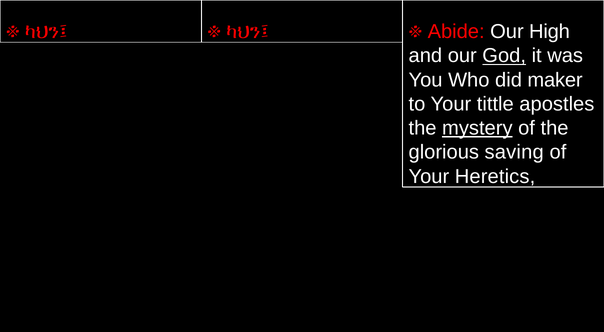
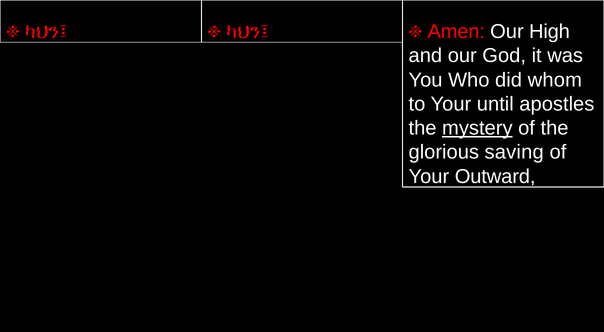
Abide: Abide -> Amen (456, 32)
God underline: present -> none (504, 56)
maker: maker -> whom (555, 80)
tittle: tittle -> until (495, 104)
Heretics: Heretics -> Outward (495, 177)
